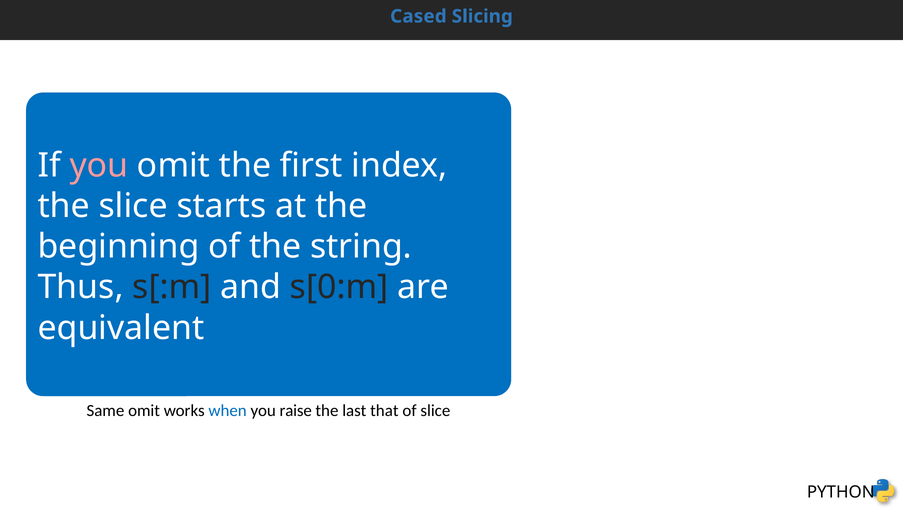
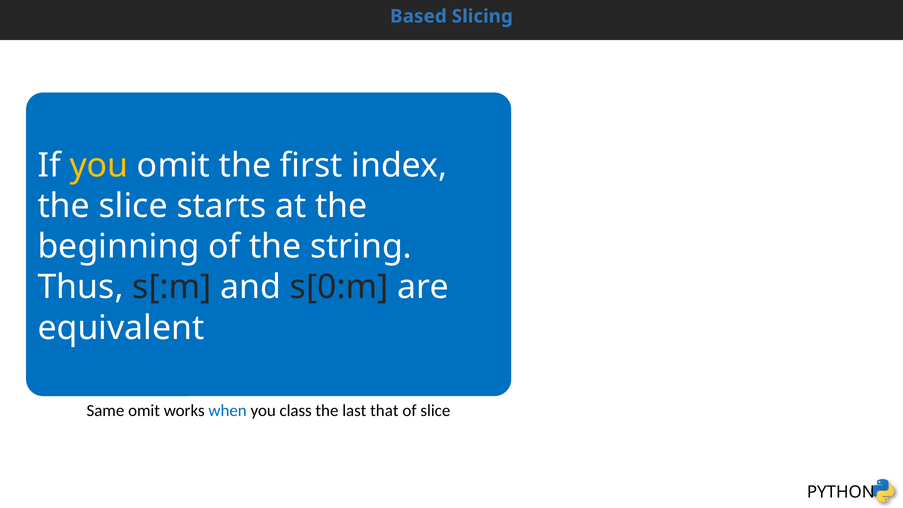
Cased: Cased -> Based (418, 16)
you colour: pink -> yellow (99, 165)
raise: raise -> class (296, 411)
